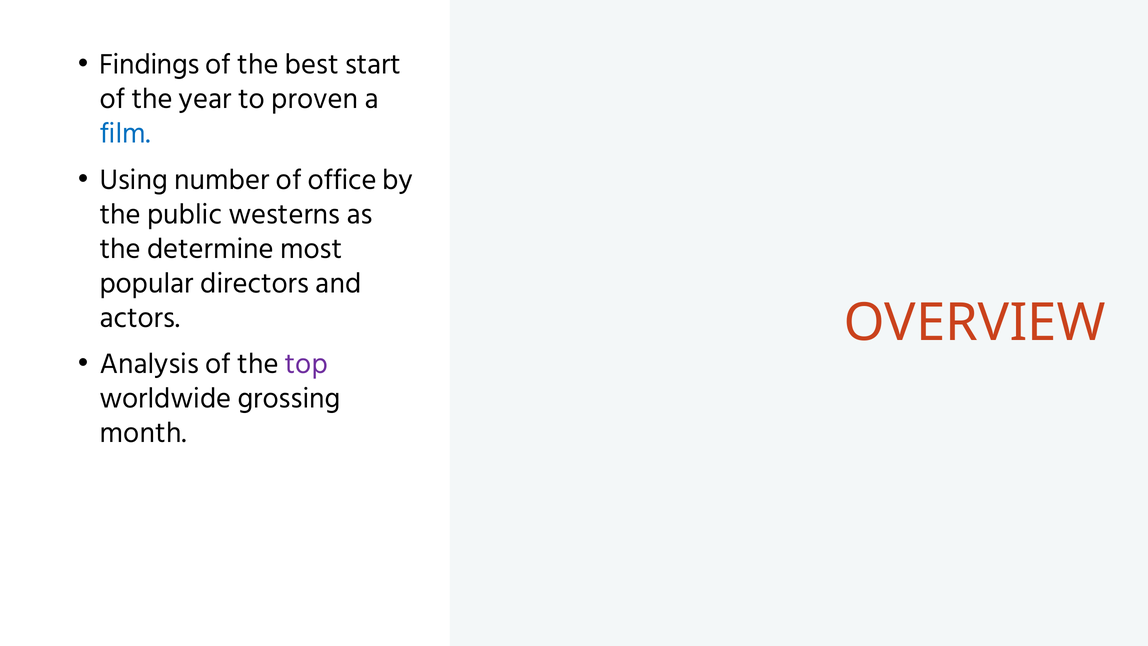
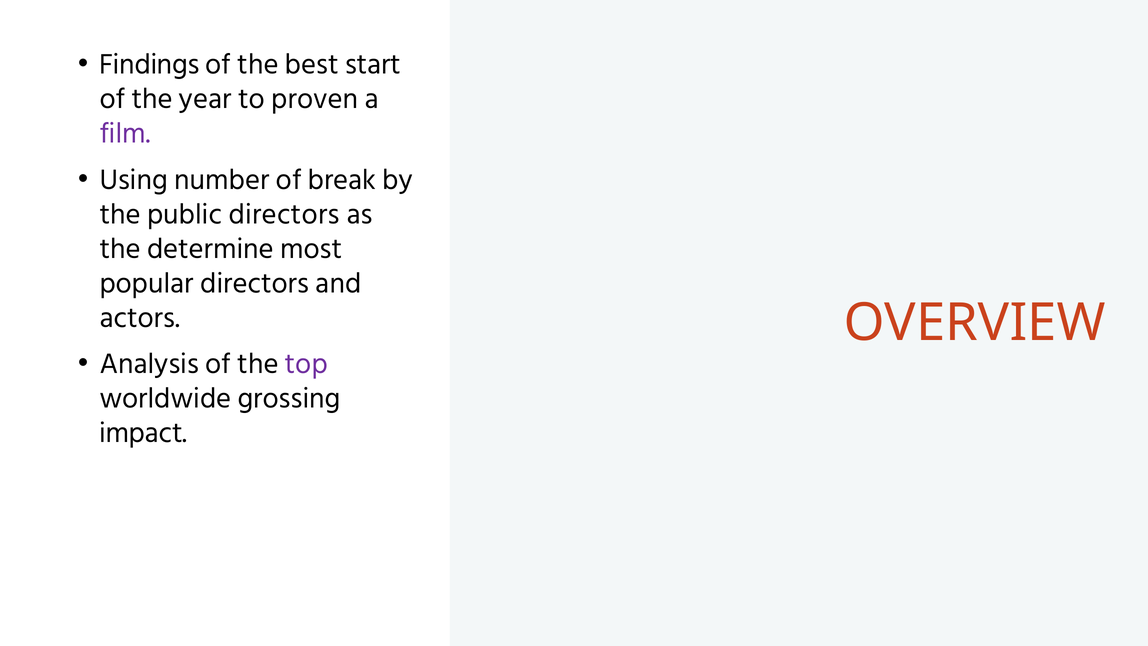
film colour: blue -> purple (125, 133)
office: office -> break (342, 180)
public westerns: westerns -> directors (284, 214)
month: month -> impact (143, 433)
